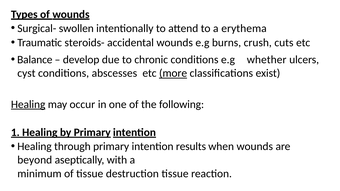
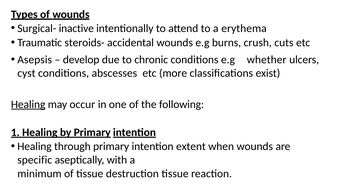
swollen: swollen -> inactive (76, 28)
Balance: Balance -> Asepsis (35, 60)
more underline: present -> none (173, 73)
results: results -> extent (191, 147)
beyond: beyond -> specific (35, 160)
